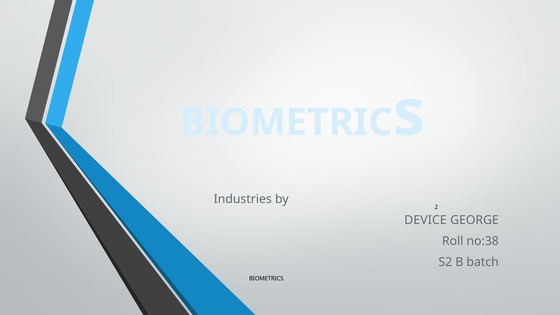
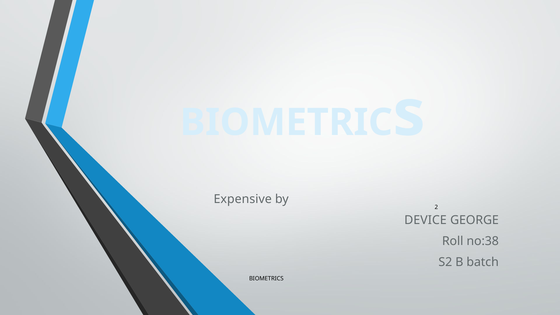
Industries: Industries -> Expensive (243, 199)
